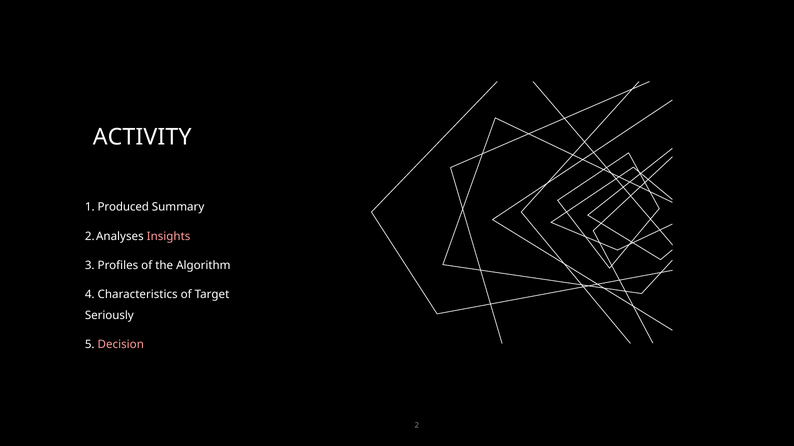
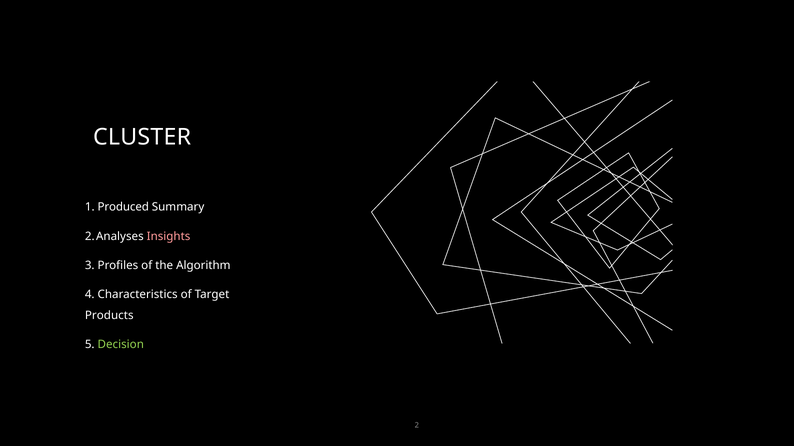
ACTIVITY: ACTIVITY -> CLUSTER (142, 137)
Seriously: Seriously -> Products (109, 316)
Decision colour: pink -> light green (121, 345)
